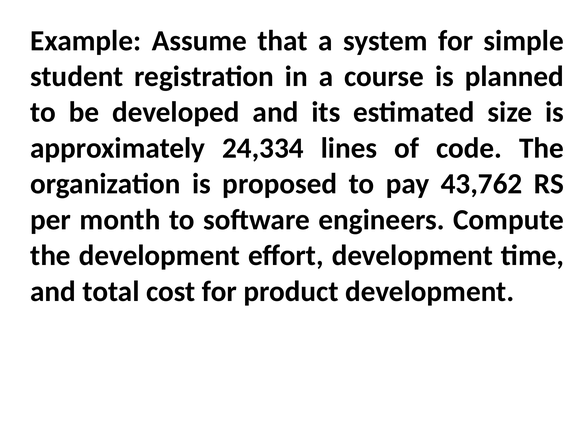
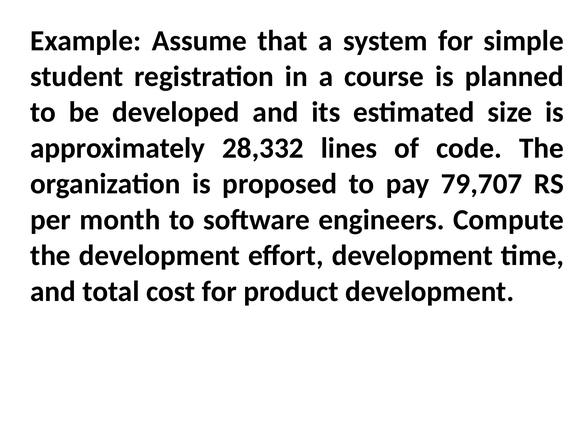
24,334: 24,334 -> 28,332 (263, 148)
43,762: 43,762 -> 79,707 (482, 184)
